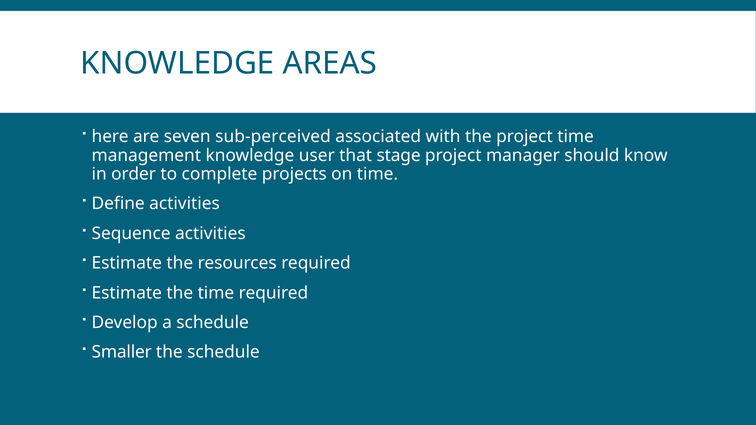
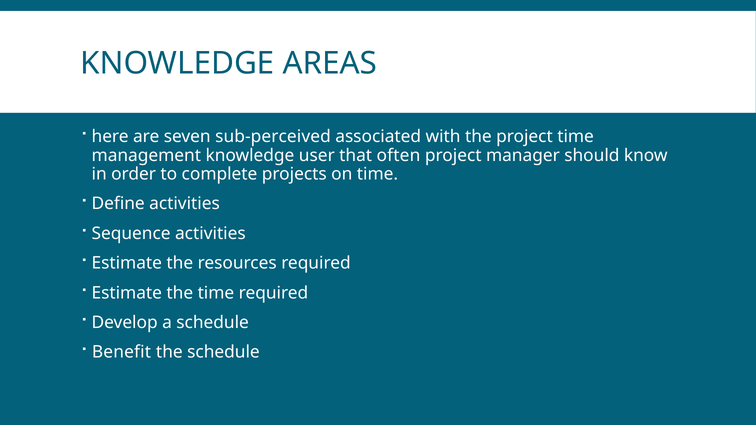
stage: stage -> often (398, 155)
Smaller: Smaller -> Benefit (122, 352)
